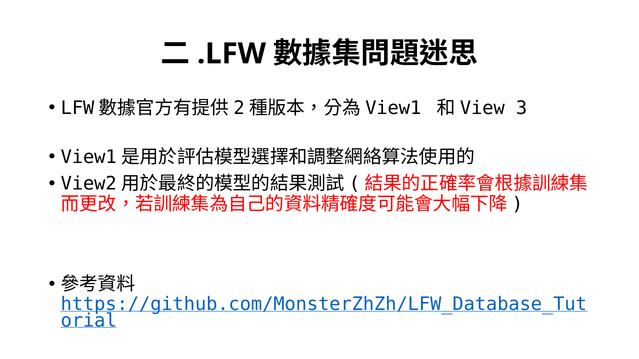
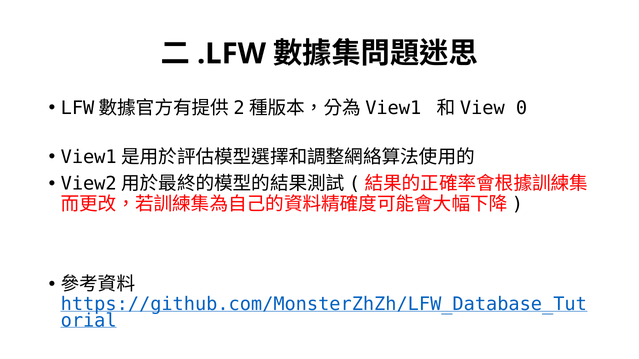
3: 3 -> 0 (522, 108)
